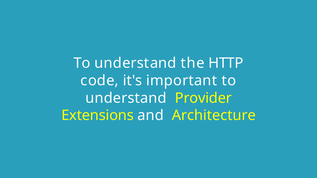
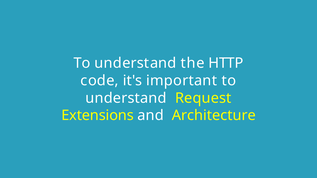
Provider: Provider -> Request (203, 98)
